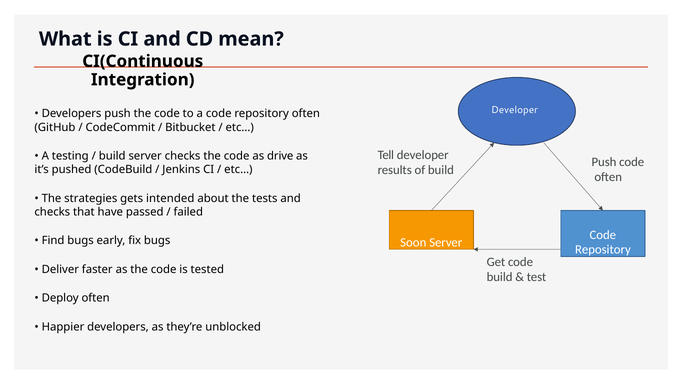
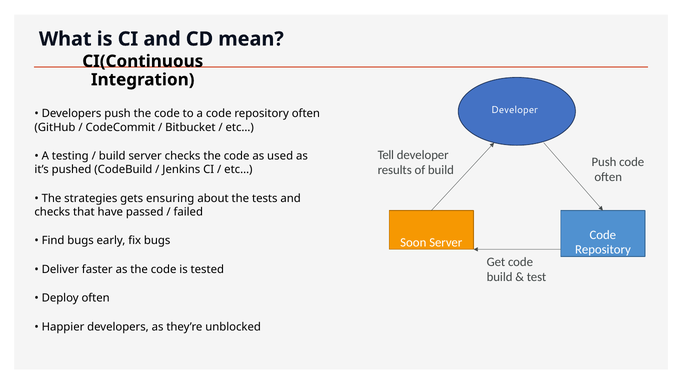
drive: drive -> used (280, 156)
intended: intended -> ensuring (170, 198)
